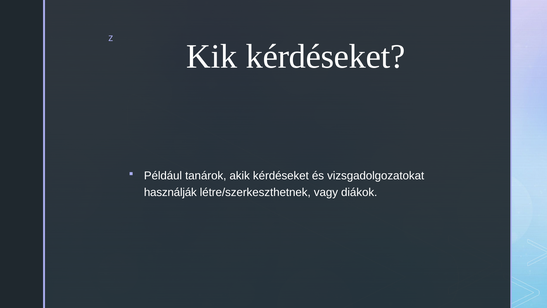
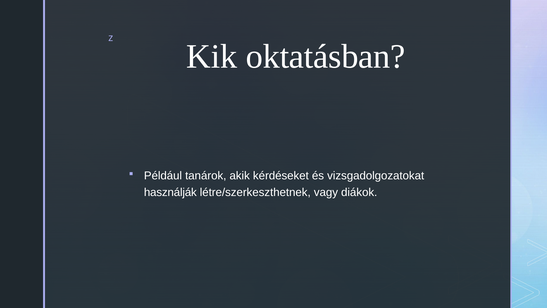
Kik kérdéseket: kérdéseket -> oktatásban (326, 57)
